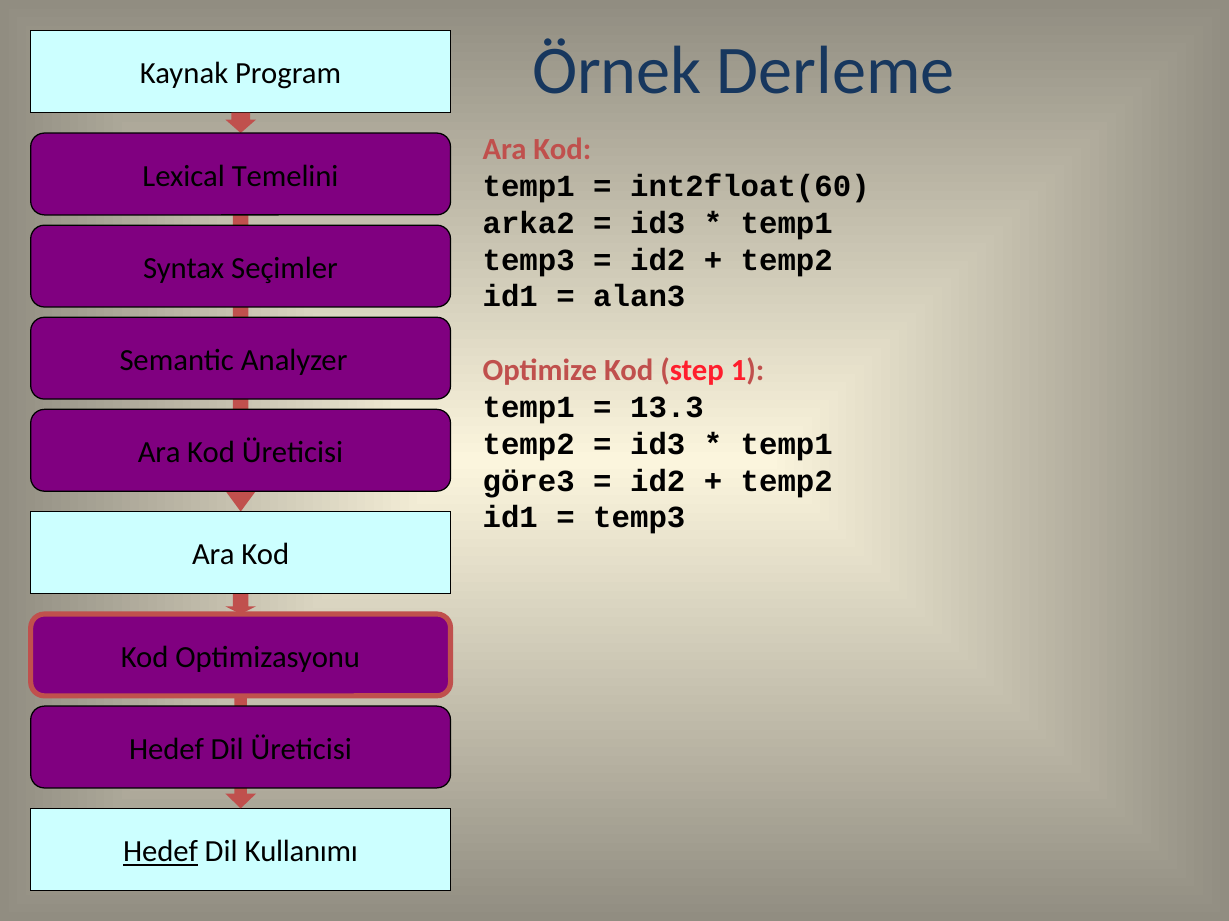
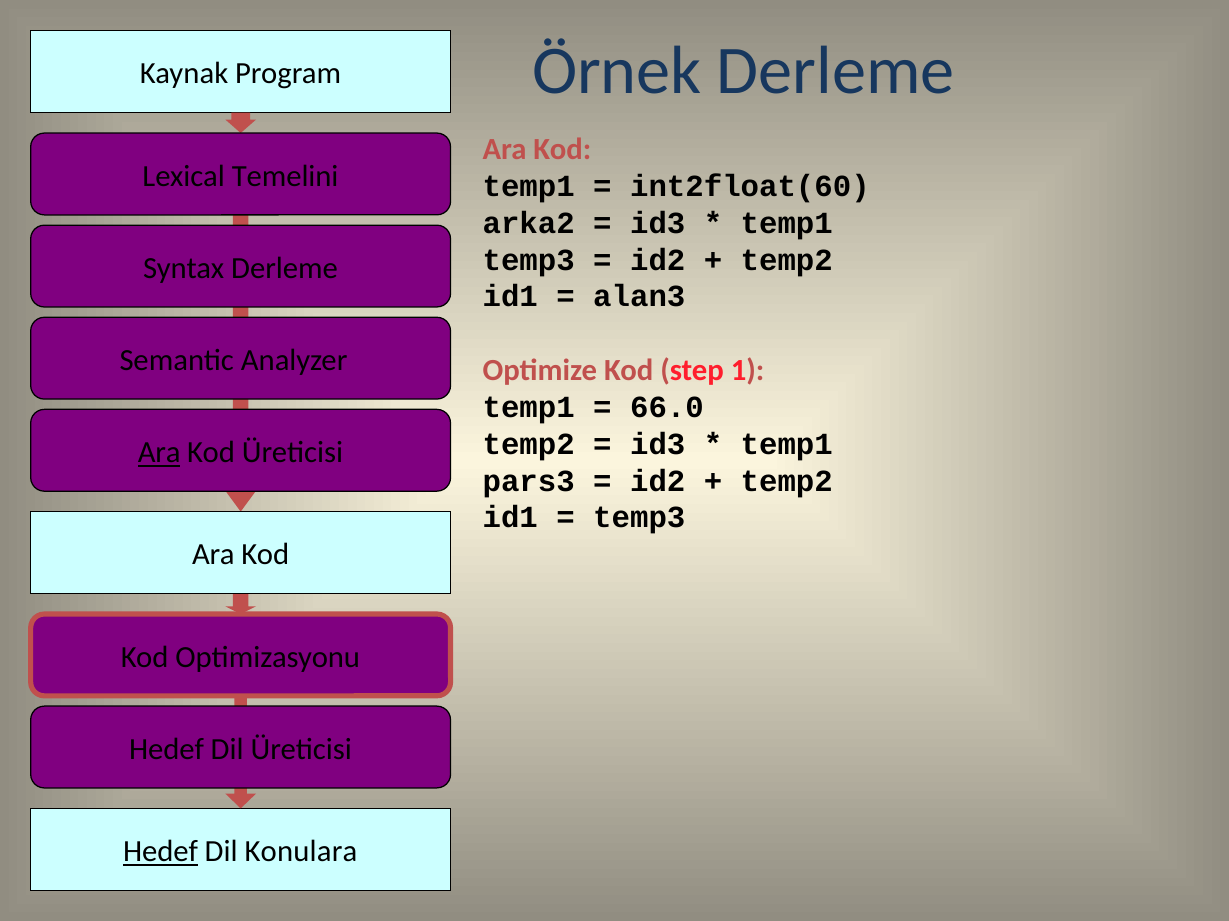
Syntax Seçimler: Seçimler -> Derleme (285, 268)
13.3: 13.3 -> 66.0 (667, 408)
Ara underline: none -> present (159, 453)
göre3: göre3 -> pars3 (529, 481)
Kullanımı: Kullanımı -> Konulara (301, 852)
